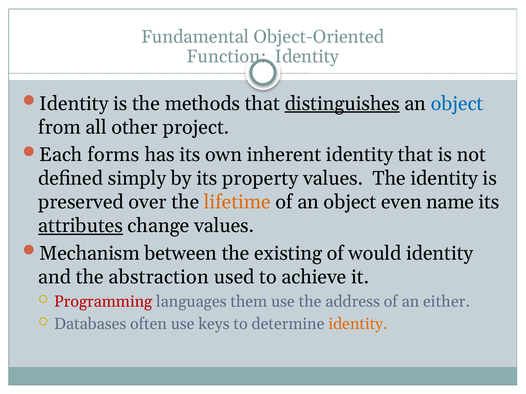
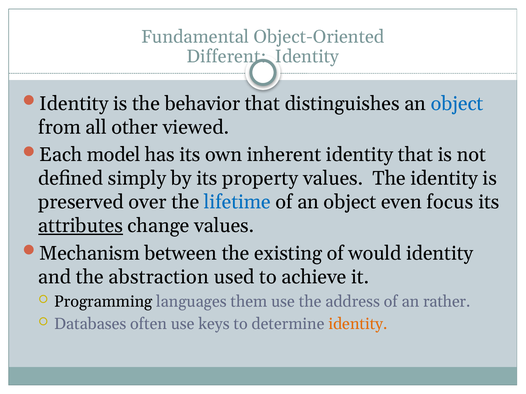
Function: Function -> Different (226, 57)
methods: methods -> behavior (202, 104)
distinguishes underline: present -> none (342, 104)
project: project -> viewed (196, 127)
forms: forms -> model (114, 155)
lifetime colour: orange -> blue (237, 202)
name: name -> focus (450, 202)
Programming colour: red -> black (103, 302)
either: either -> rather (447, 302)
